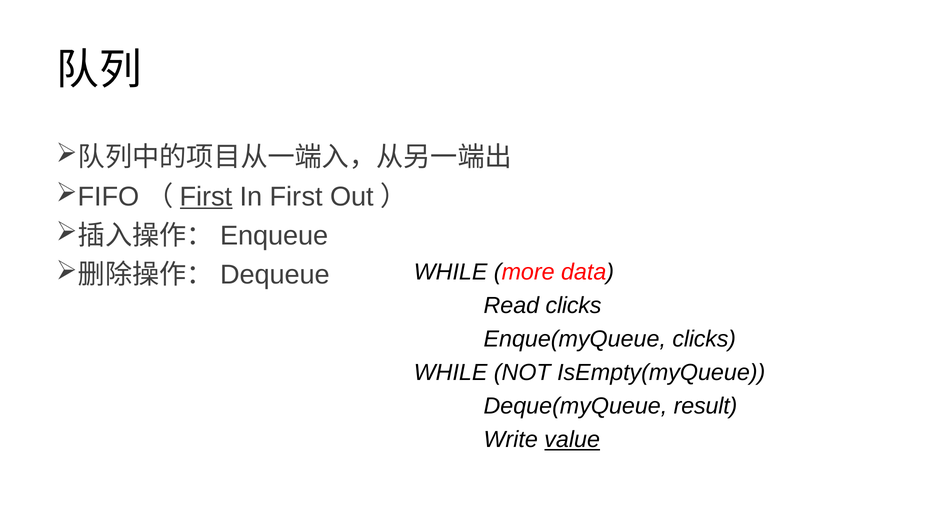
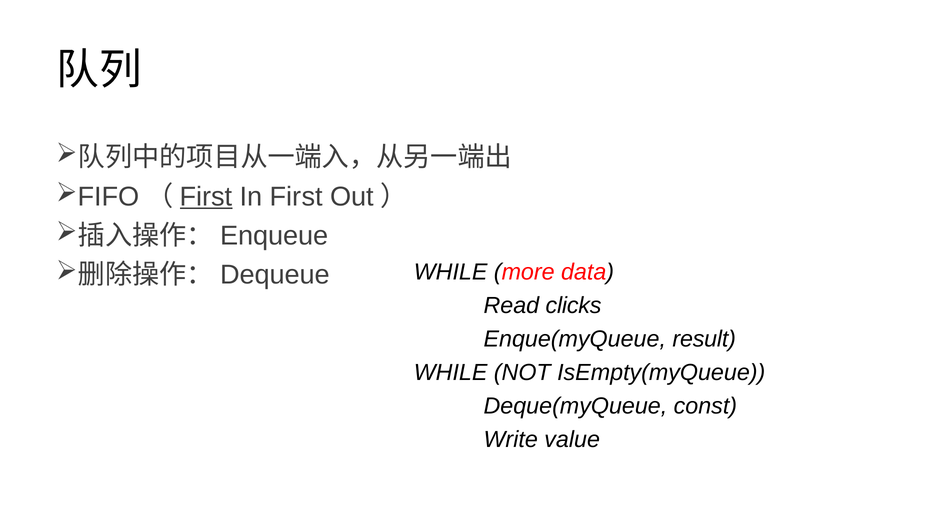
Enque(myQueue clicks: clicks -> result (704, 339)
result: result -> const (705, 406)
value underline: present -> none (572, 440)
